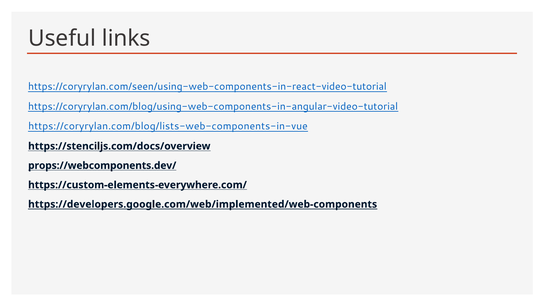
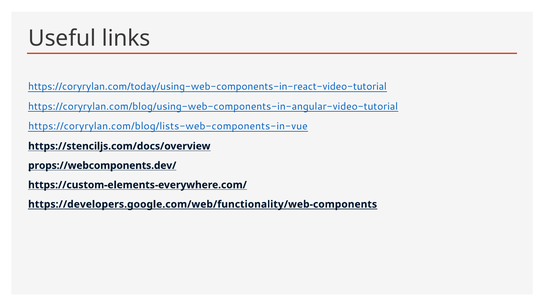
https://coryrylan.com/seen/using-web-components-in-react-video-tutorial: https://coryrylan.com/seen/using-web-components-in-react-video-tutorial -> https://coryrylan.com/today/using-web-components-in-react-video-tutorial (207, 86)
https://developers.google.com/web/implemented/web-components: https://developers.google.com/web/implemented/web-components -> https://developers.google.com/web/functionality/web-components (203, 204)
